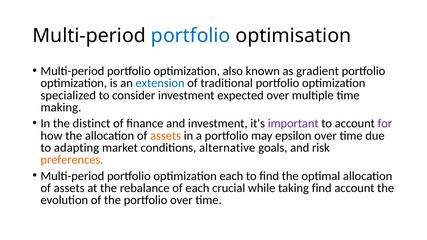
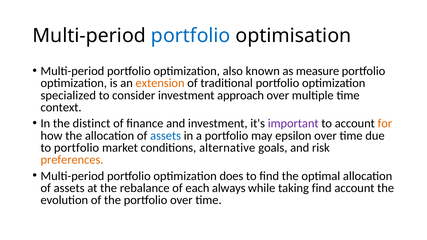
gradient: gradient -> measure (318, 71)
extension colour: blue -> orange (160, 83)
expected: expected -> approach (241, 95)
making: making -> context (61, 107)
for colour: purple -> orange (385, 124)
assets colour: orange -> blue (166, 136)
to adapting: adapting -> portfolio (77, 148)
optimization each: each -> does (231, 176)
crucial: crucial -> always (229, 188)
